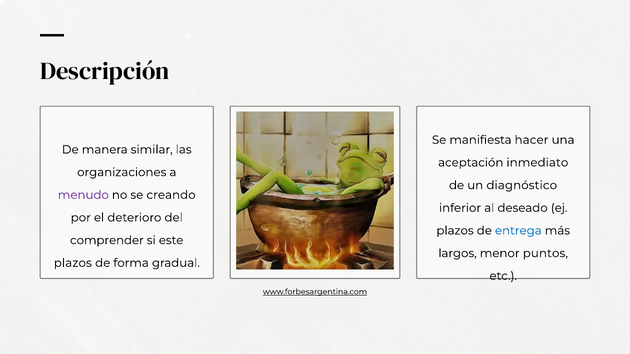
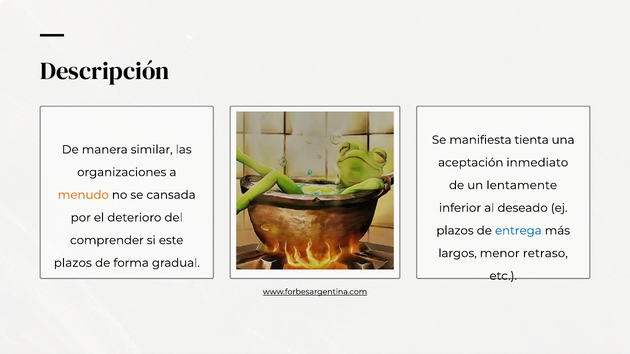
hacer: hacer -> tienta (532, 140)
diagnóstico: diagnóstico -> lentamente (522, 185)
menudo colour: purple -> orange (83, 195)
creando: creando -> cansada (171, 195)
puntos: puntos -> retraso (545, 254)
